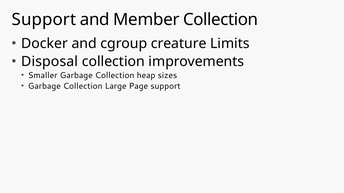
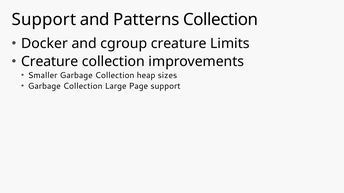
Member: Member -> Patterns (146, 20)
Disposal: Disposal -> Creature (50, 62)
